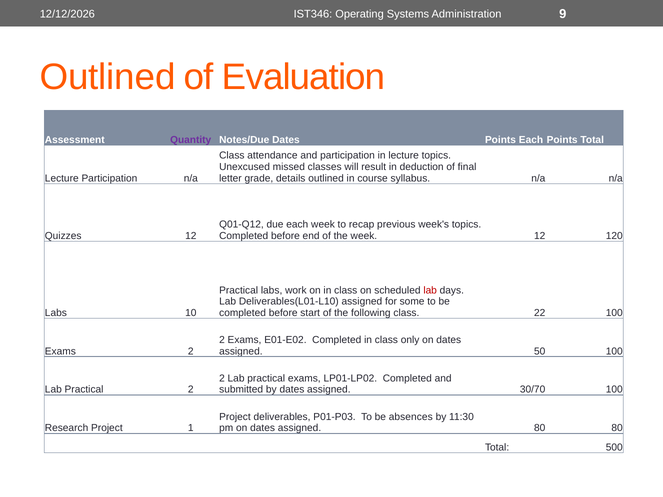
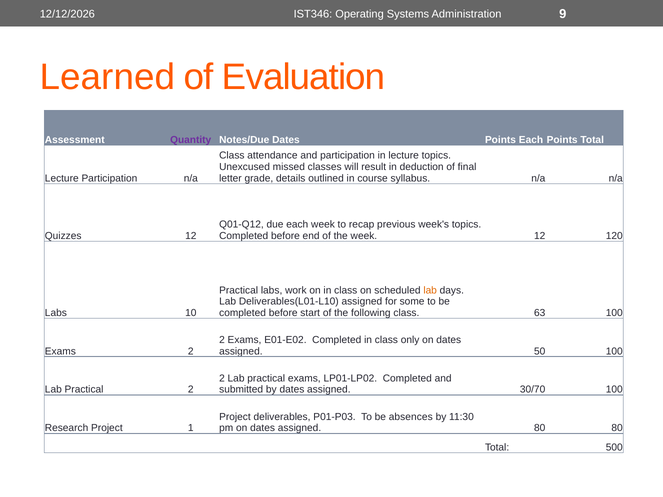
Outlined: Outlined -> Learned (108, 77)
lab colour: red -> orange (430, 290)
22: 22 -> 63 (540, 313)
